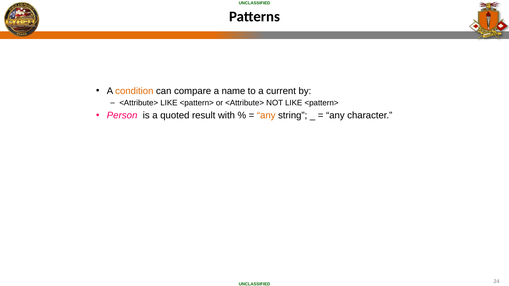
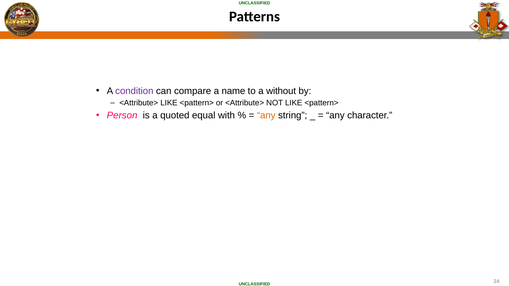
condition colour: orange -> purple (134, 91)
current: current -> without (281, 91)
result: result -> equal (204, 116)
